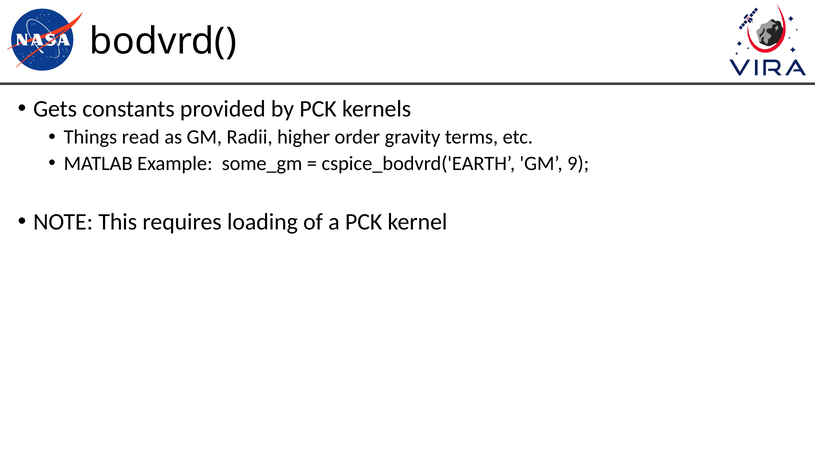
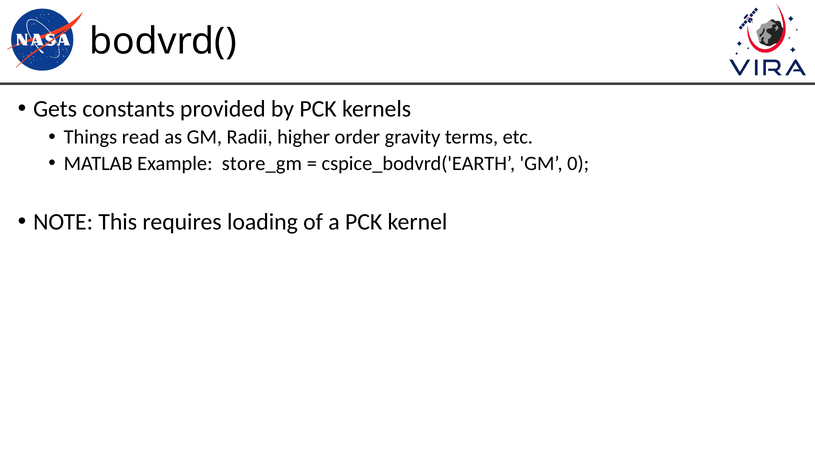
some_gm: some_gm -> store_gm (262, 163)
9: 9 -> 0 (578, 163)
